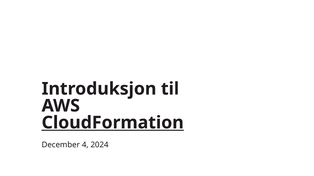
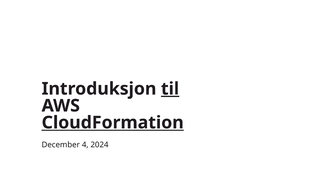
til underline: none -> present (170, 89)
